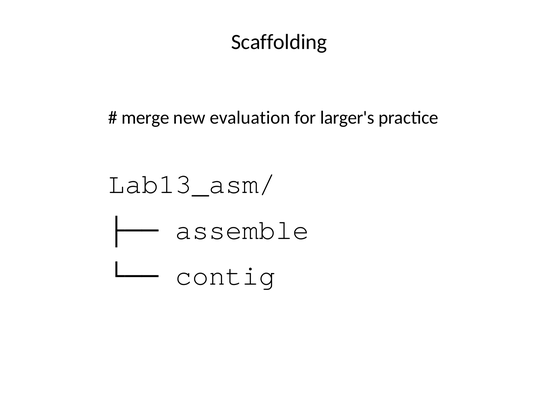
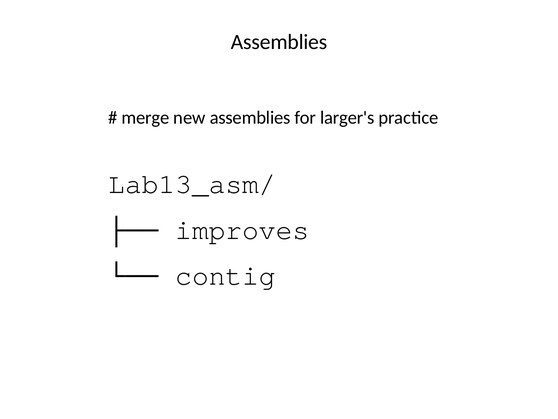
Scaffolding: Scaffolding -> Assemblies (279, 42)
new evaluation: evaluation -> assemblies (250, 118)
assemble: assemble -> improves (242, 230)
